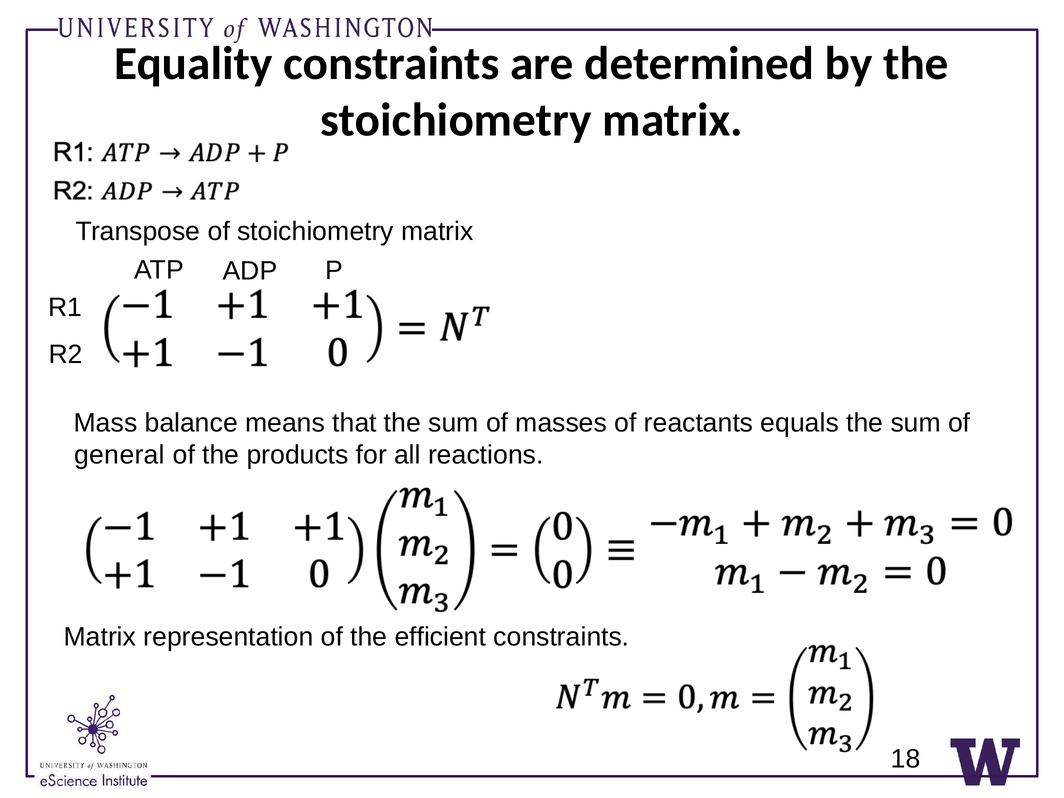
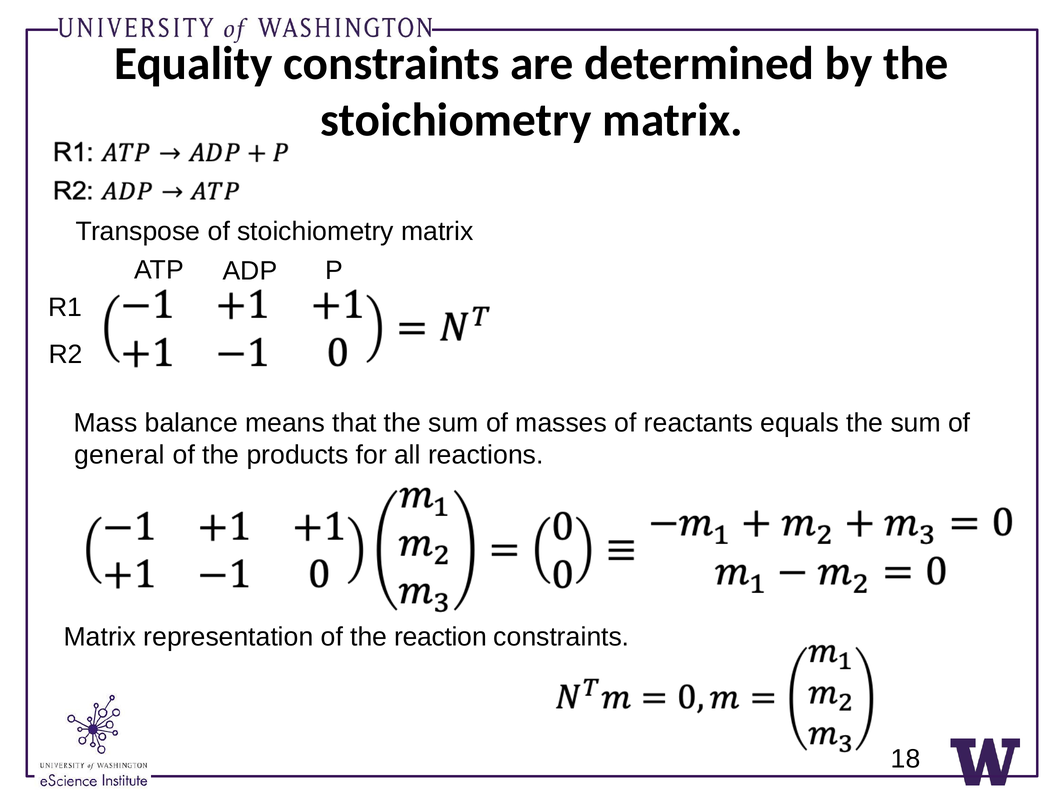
efficient: efficient -> reaction (440, 637)
